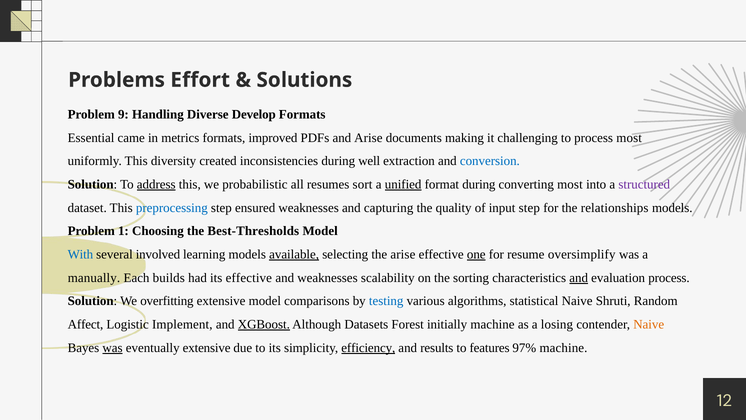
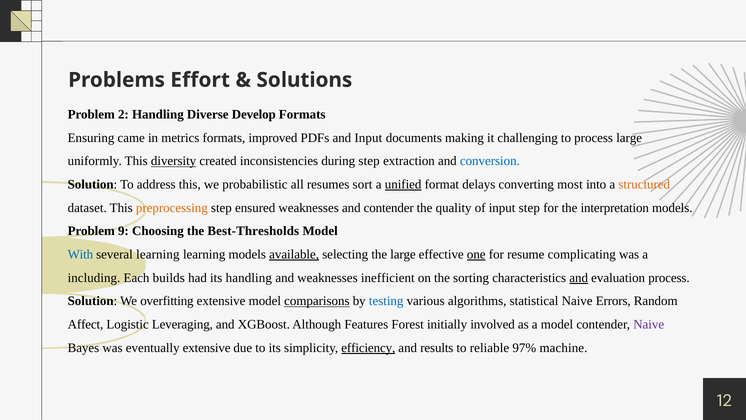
9: 9 -> 2 (123, 114)
Essential: Essential -> Ensuring (91, 138)
and Arise: Arise -> Input (368, 138)
process most: most -> large (629, 138)
diversity underline: none -> present (174, 161)
during well: well -> step (369, 161)
address underline: present -> none (156, 184)
format during: during -> delays (479, 184)
structured colour: purple -> orange (644, 184)
preprocessing colour: blue -> orange (172, 208)
and capturing: capturing -> contender (389, 208)
relationships: relationships -> interpretation (615, 208)
1: 1 -> 9 (123, 231)
several involved: involved -> learning (158, 254)
the arise: arise -> large (403, 254)
oversimplify: oversimplify -> complicating (582, 254)
manually: manually -> including (94, 278)
its effective: effective -> handling (249, 278)
scalability: scalability -> inefficient (388, 278)
comparisons underline: none -> present (317, 301)
Shruti: Shruti -> Errors (613, 301)
Implement: Implement -> Leveraging (182, 324)
XGBoost underline: present -> none (264, 324)
Datasets: Datasets -> Features (366, 324)
initially machine: machine -> involved (493, 324)
a losing: losing -> model (557, 324)
Naive colour: orange -> purple (649, 324)
was underline: present -> none (113, 347)
features: features -> reliable (489, 347)
